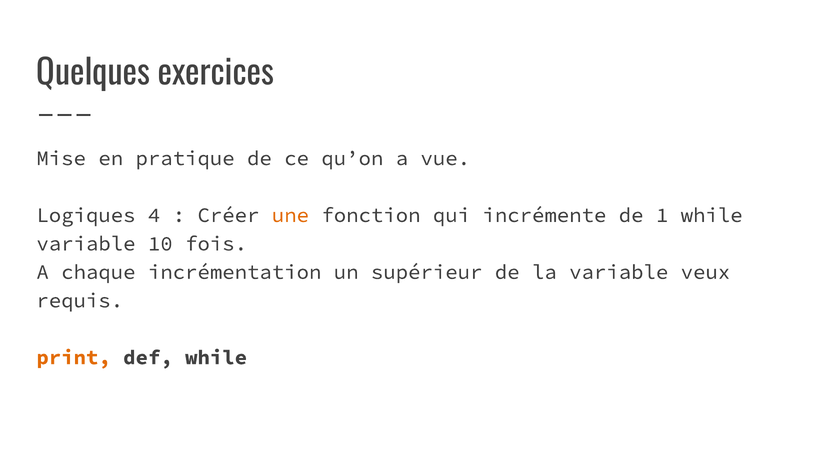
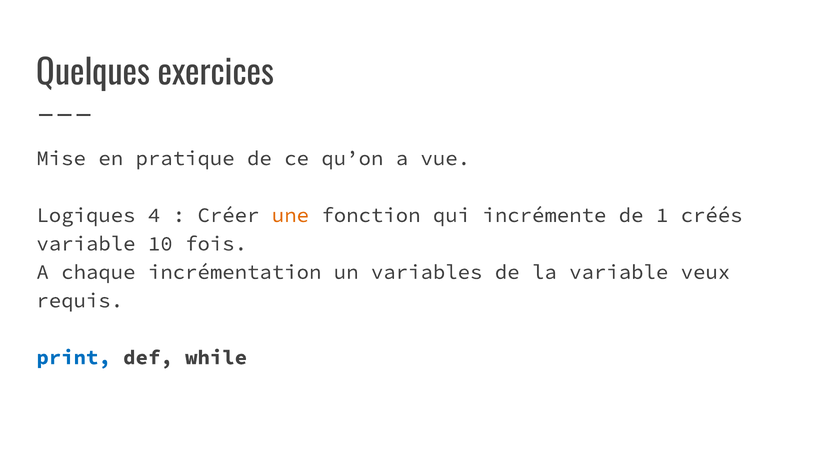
1 while: while -> créés (712, 215)
supérieur: supérieur -> variables (427, 272)
print colour: orange -> blue (74, 358)
